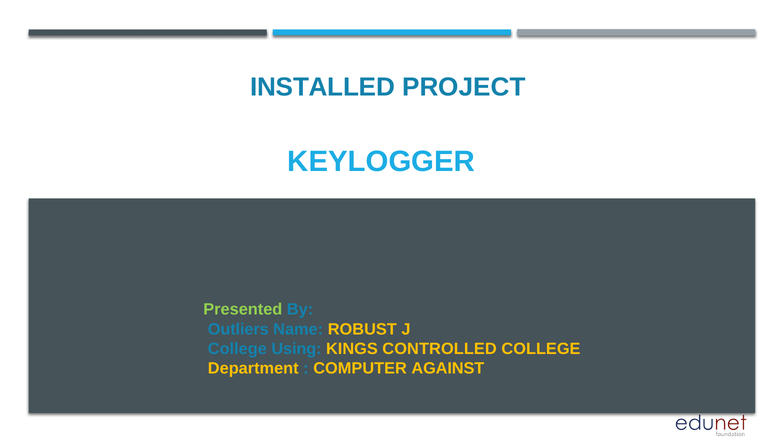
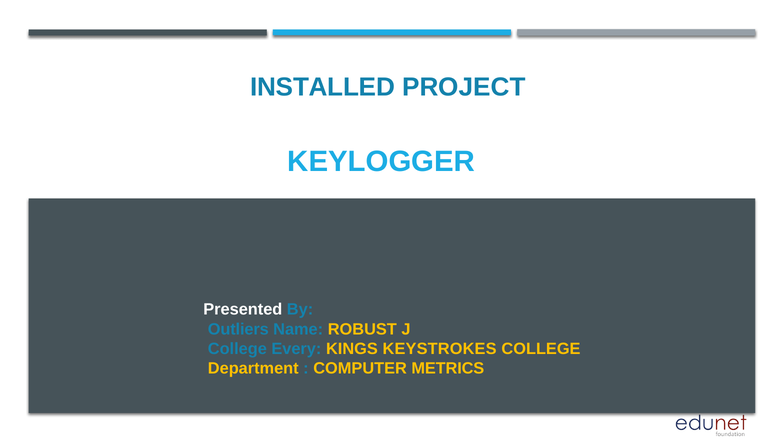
Presented colour: light green -> white (243, 310)
Using: Using -> Every (296, 349)
CONTROLLED: CONTROLLED -> KEYSTROKES (440, 349)
AGAINST: AGAINST -> METRICS (448, 368)
